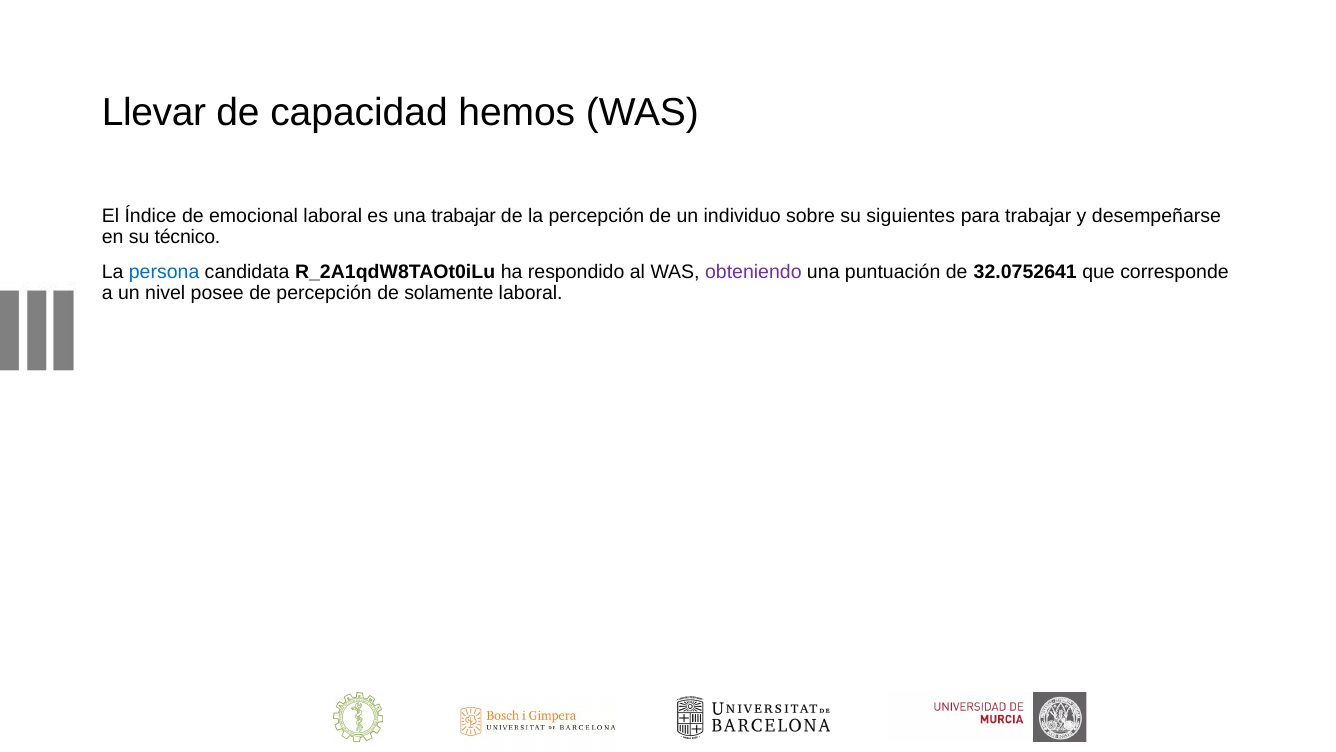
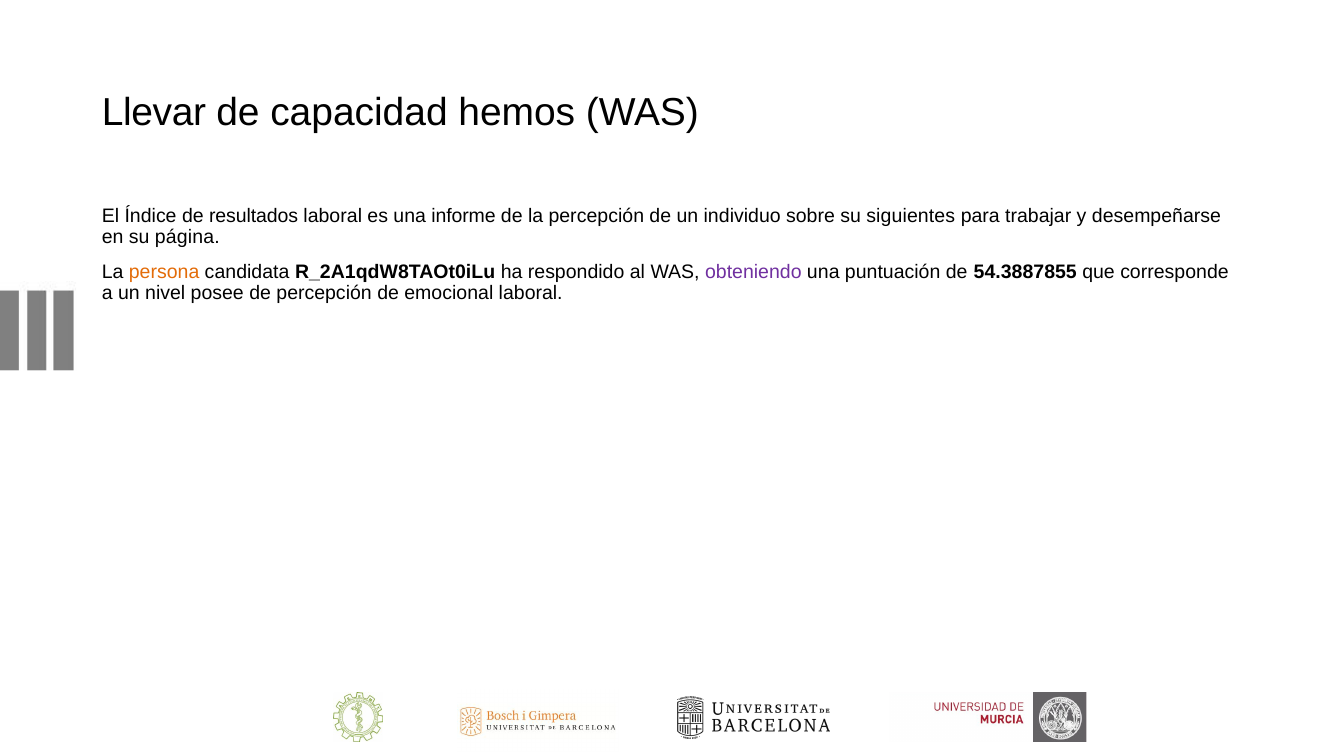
emocional: emocional -> resultados (254, 215)
una trabajar: trabajar -> informe (464, 215)
técnico: técnico -> página (187, 237)
persona colour: blue -> orange (164, 272)
32.0752641: 32.0752641 -> 54.3887855 (1025, 272)
solamente: solamente -> emocional (449, 293)
